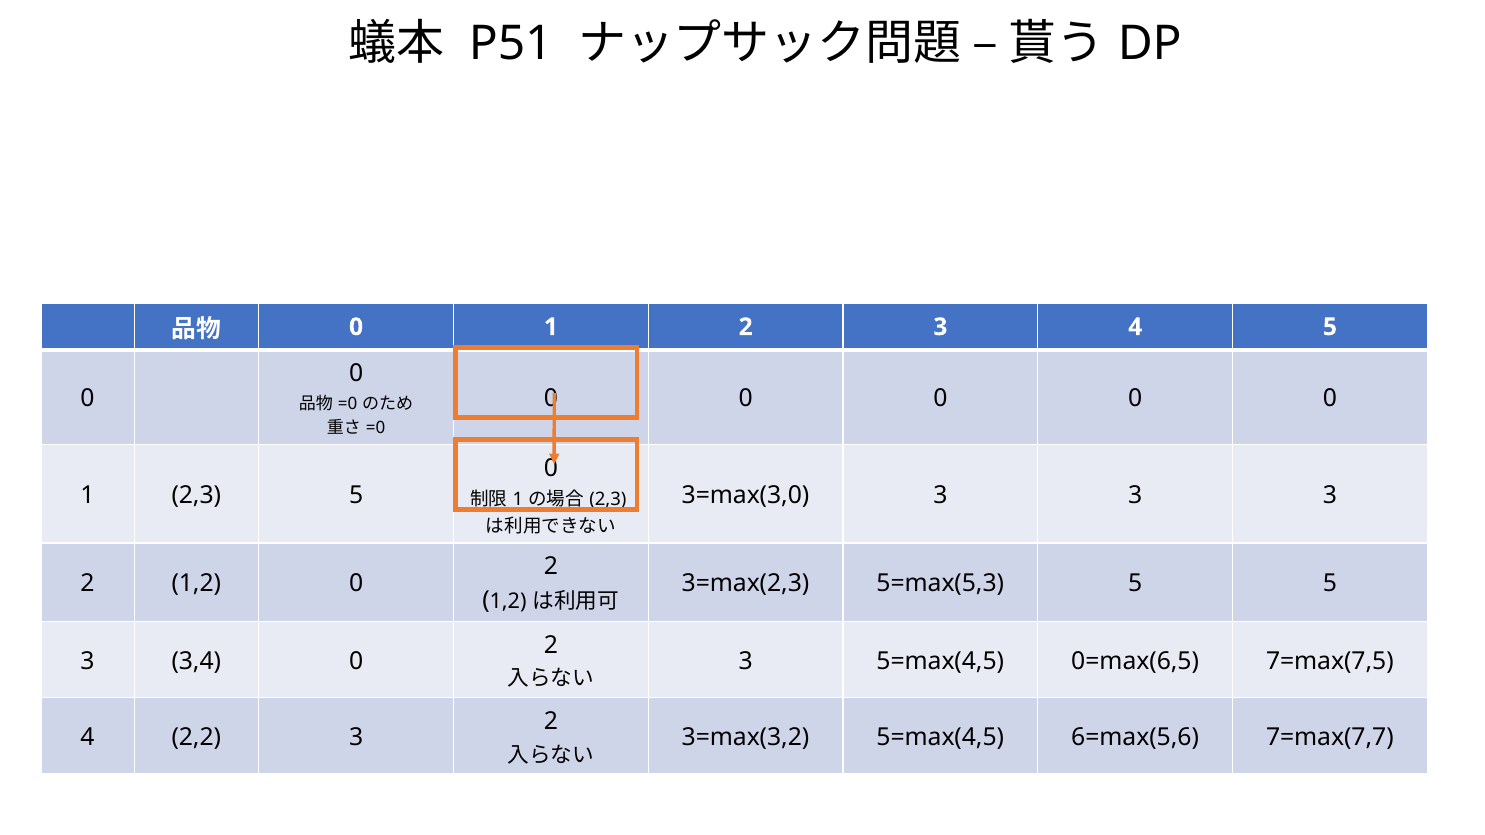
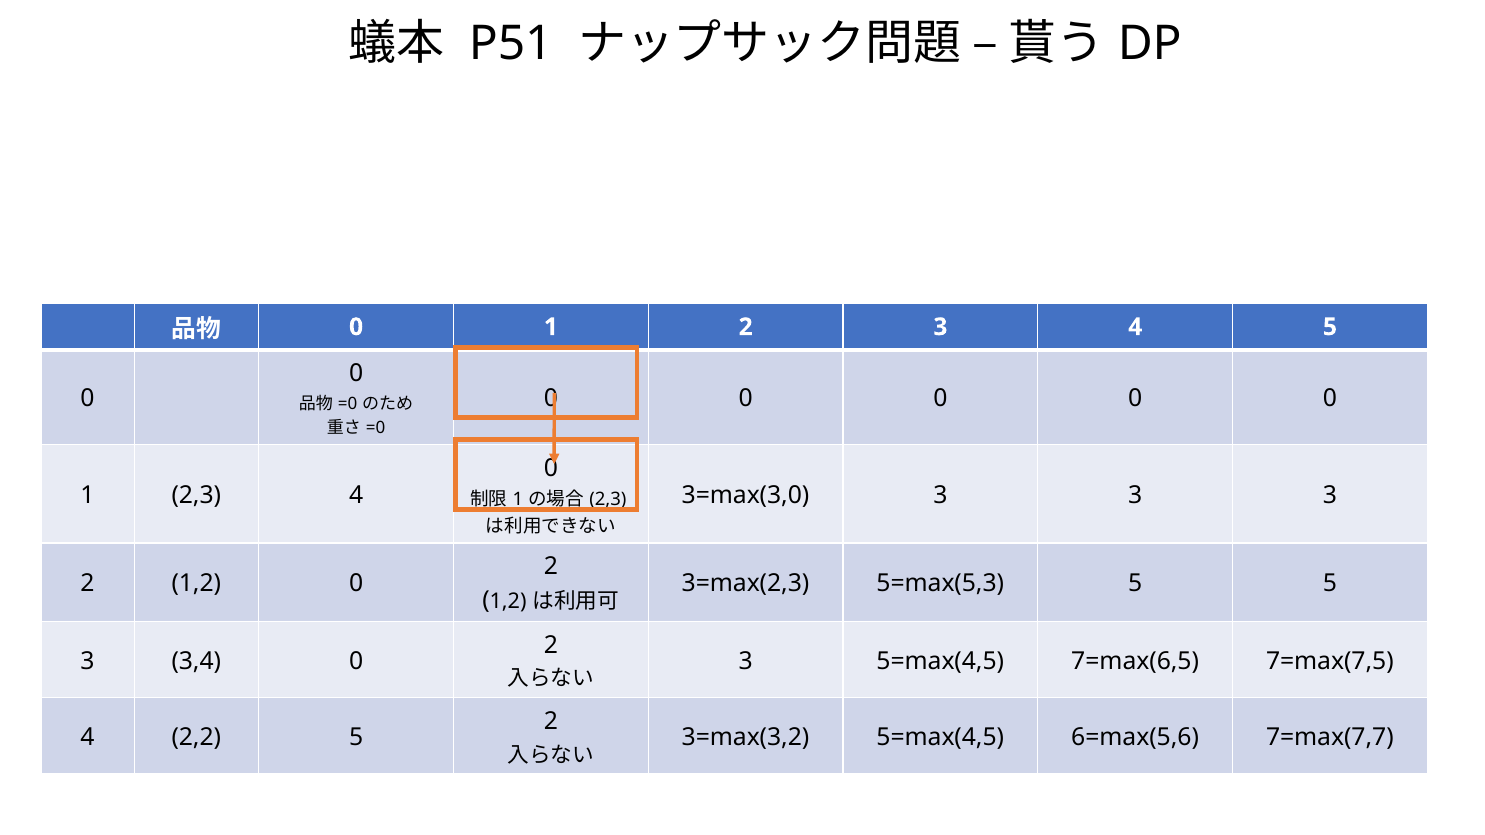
2,3 5: 5 -> 4 (356, 495)
0=max(6,5: 0=max(6,5 -> 7=max(6,5 (1135, 661)
2,2 3: 3 -> 5 (356, 738)
